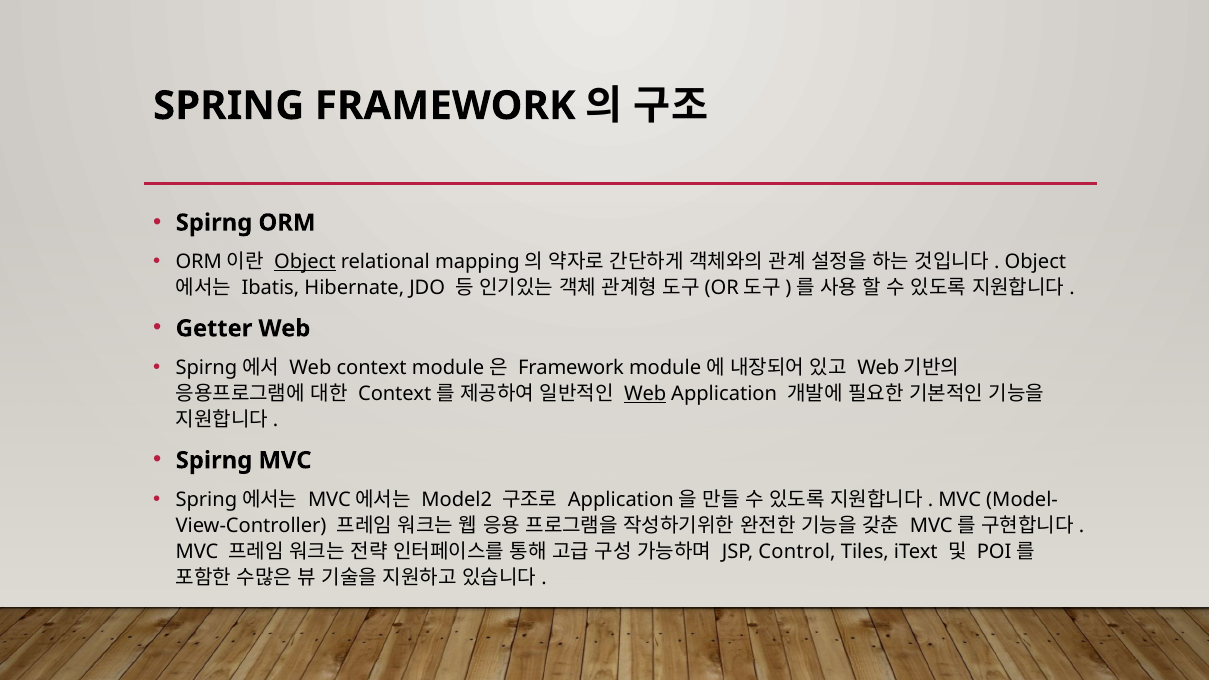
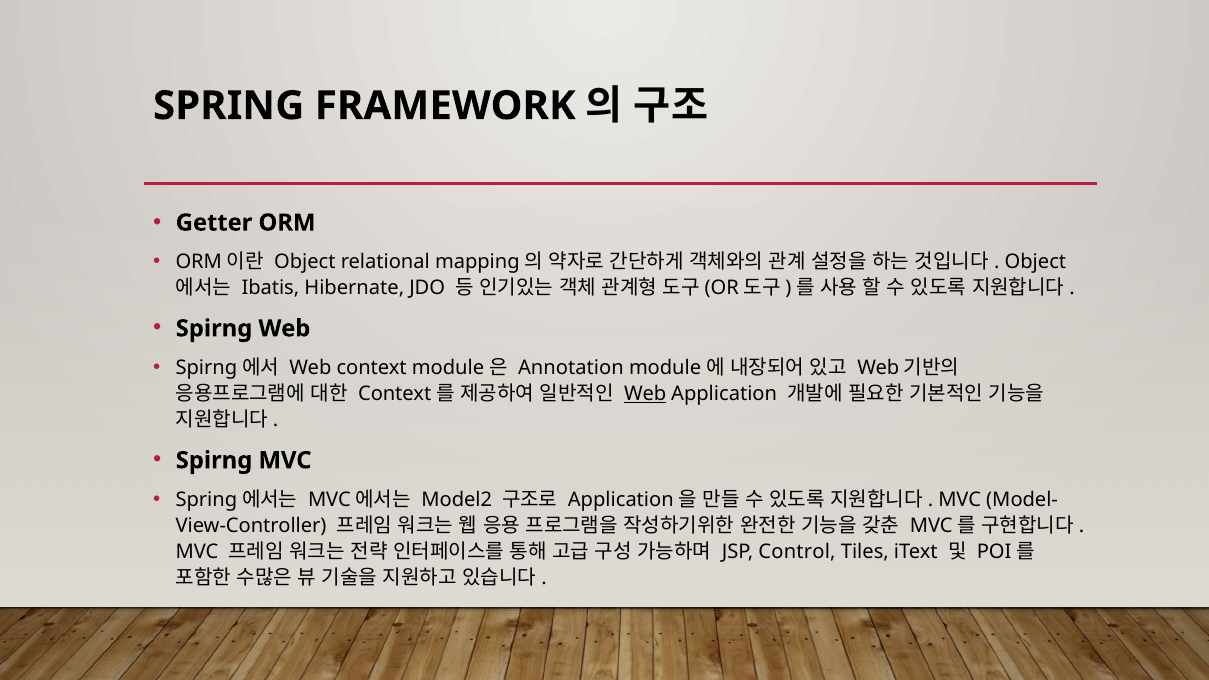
Spirng: Spirng -> Getter (214, 223)
Object underline: present -> none (305, 262)
Getter: Getter -> Spirng (214, 329)
Framework: Framework -> Annotation (571, 368)
